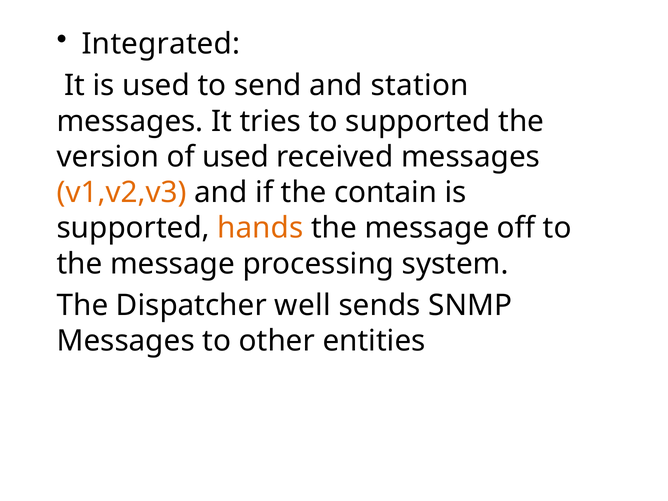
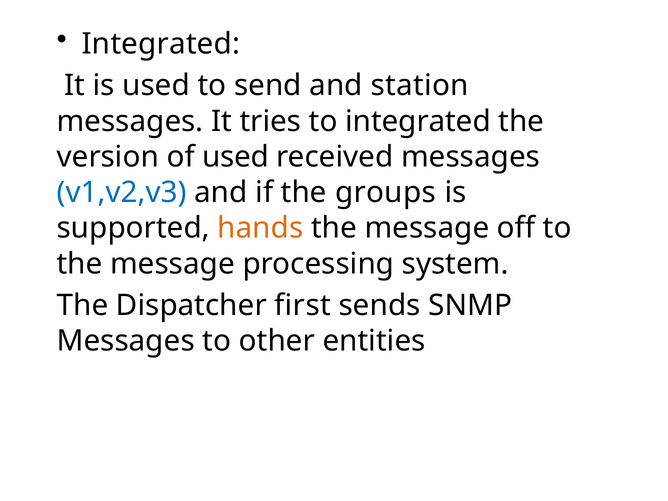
to supported: supported -> integrated (418, 121)
v1,v2,v3 colour: orange -> blue (122, 192)
contain: contain -> groups (385, 192)
well: well -> first (303, 305)
